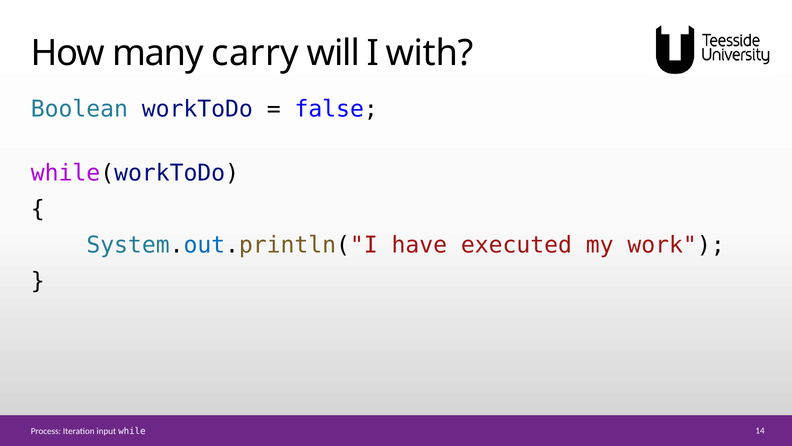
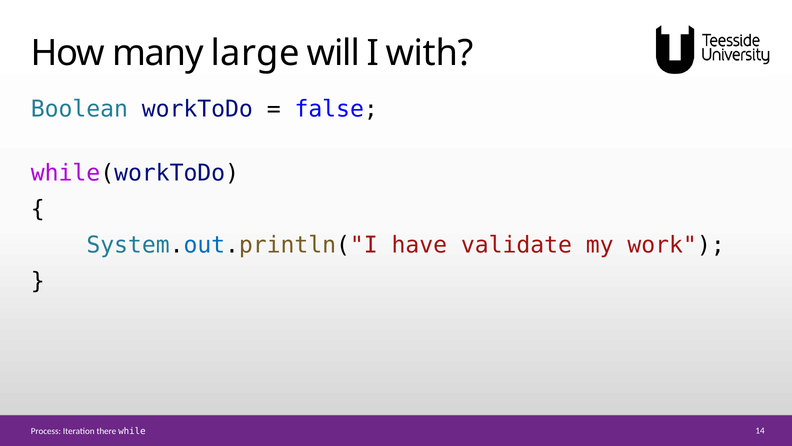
carry: carry -> large (255, 53)
executed: executed -> validate (516, 245)
input: input -> there (106, 431)
